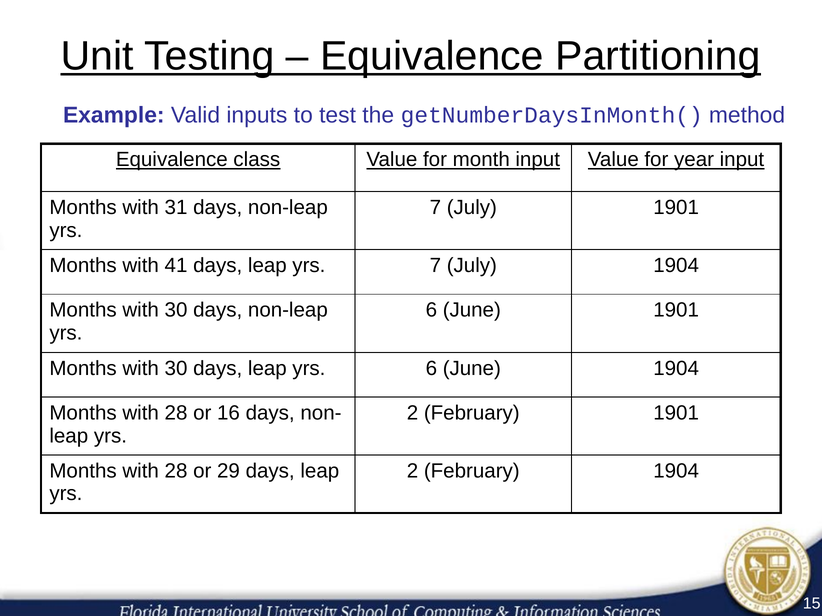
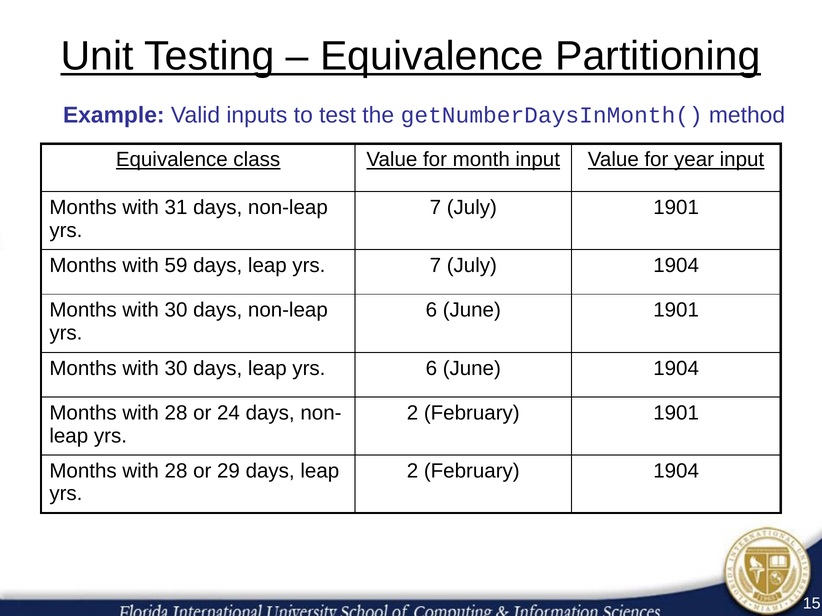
41: 41 -> 59 (176, 266)
16: 16 -> 24 (229, 413)
